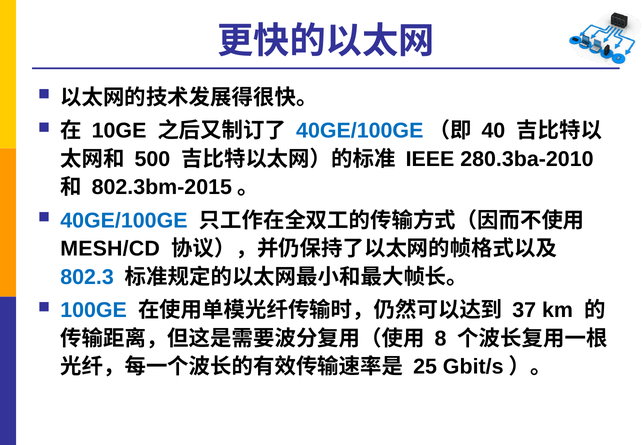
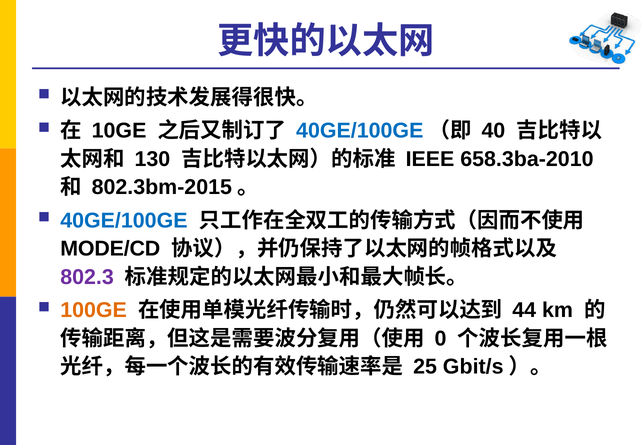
500: 500 -> 130 (152, 159)
280.3ba-2010: 280.3ba-2010 -> 658.3ba-2010 (527, 159)
MESH/CD: MESH/CD -> MODE/CD (110, 248)
802.3 colour: blue -> purple (87, 277)
100GE colour: blue -> orange (94, 310)
37: 37 -> 44 (524, 310)
8: 8 -> 0 (441, 338)
